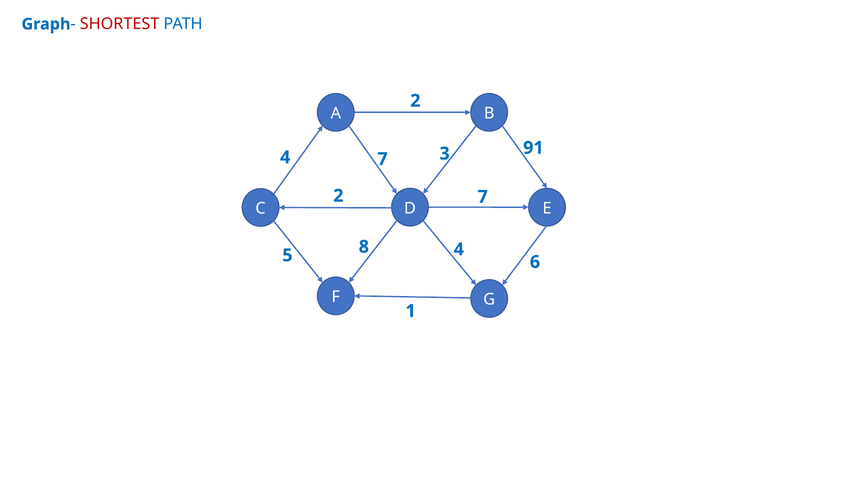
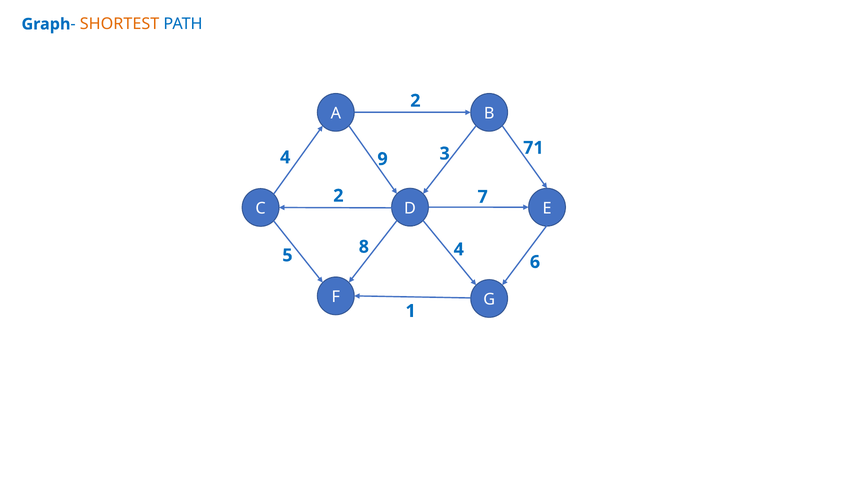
SHORTEST colour: red -> orange (120, 24)
91: 91 -> 71 (533, 148)
4 7: 7 -> 9 (383, 159)
